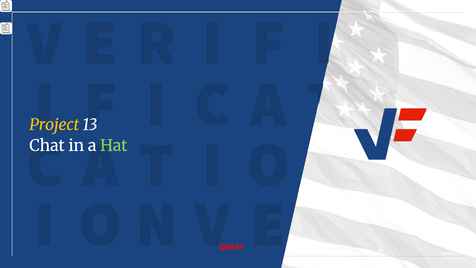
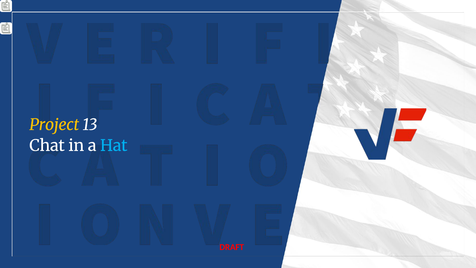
Hat colour: light green -> light blue (114, 146)
